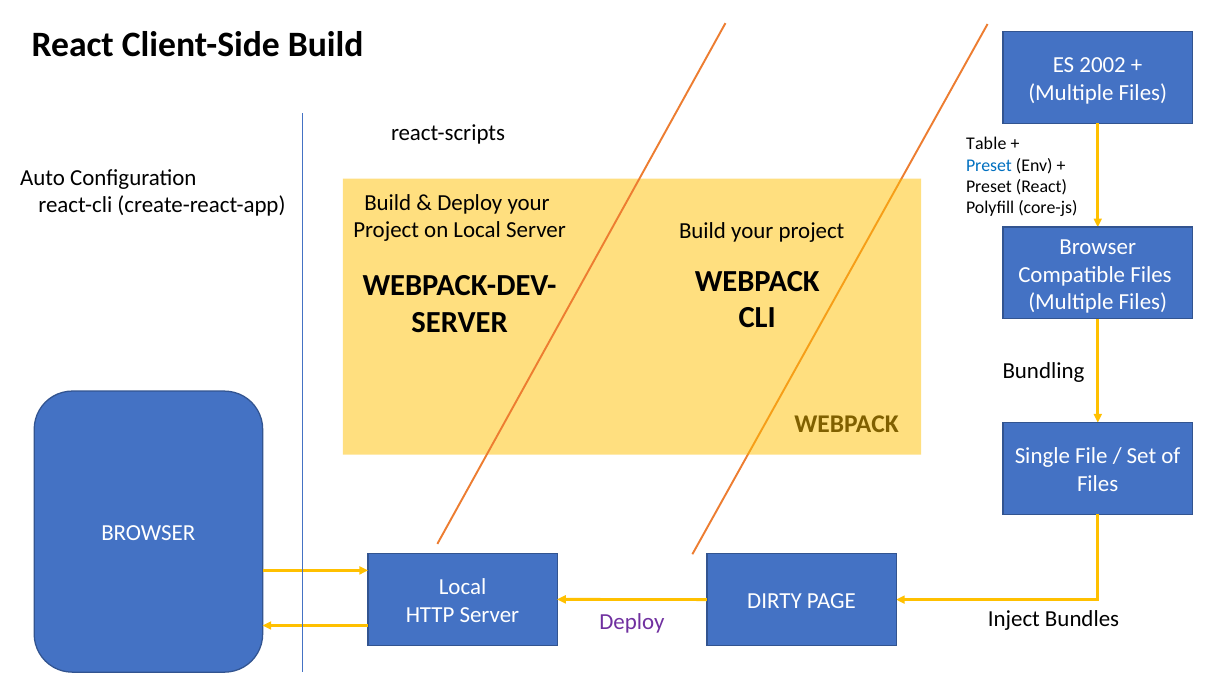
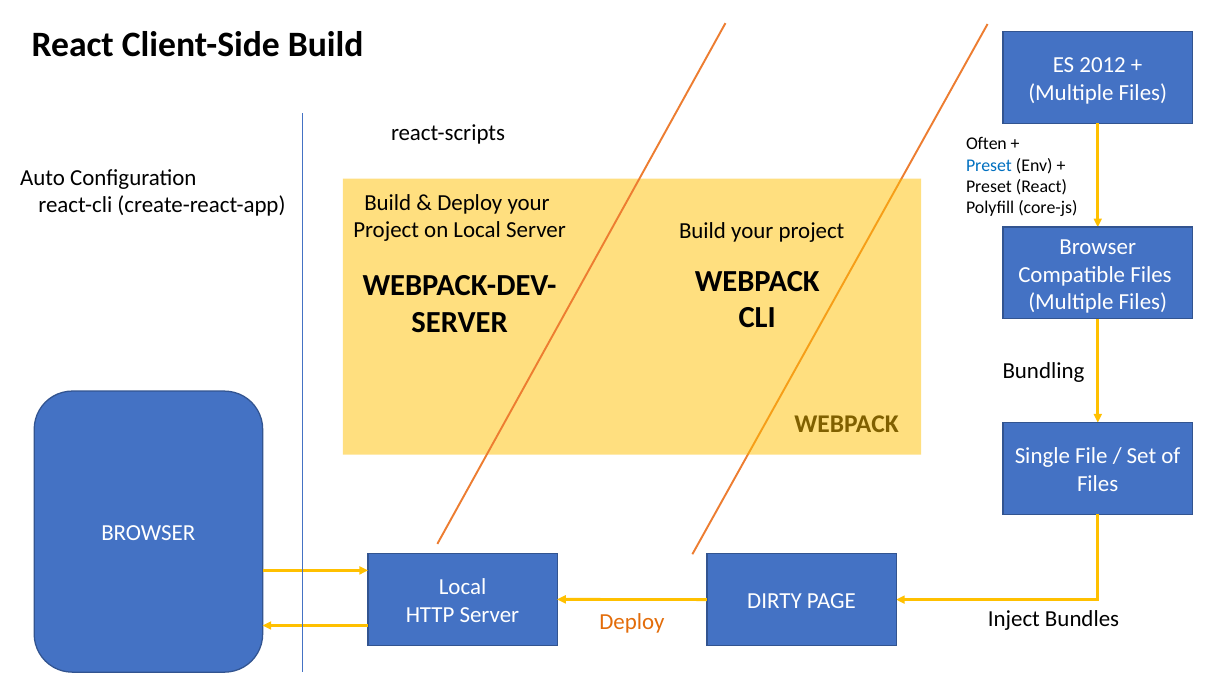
2002: 2002 -> 2012 (1103, 65)
Table: Table -> Often (986, 144)
Deploy colour: purple -> orange (632, 622)
